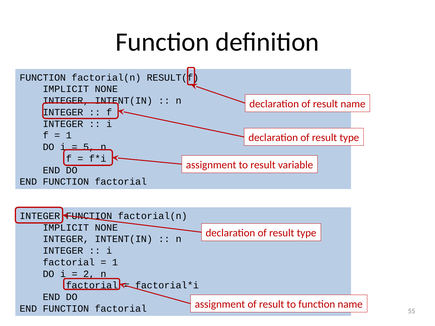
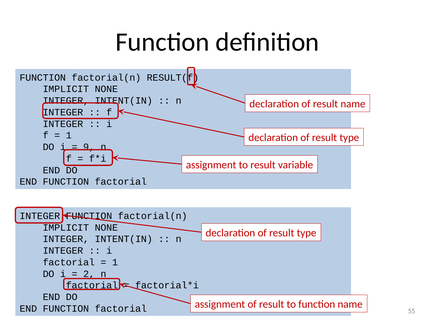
5: 5 -> 9 (89, 147)
